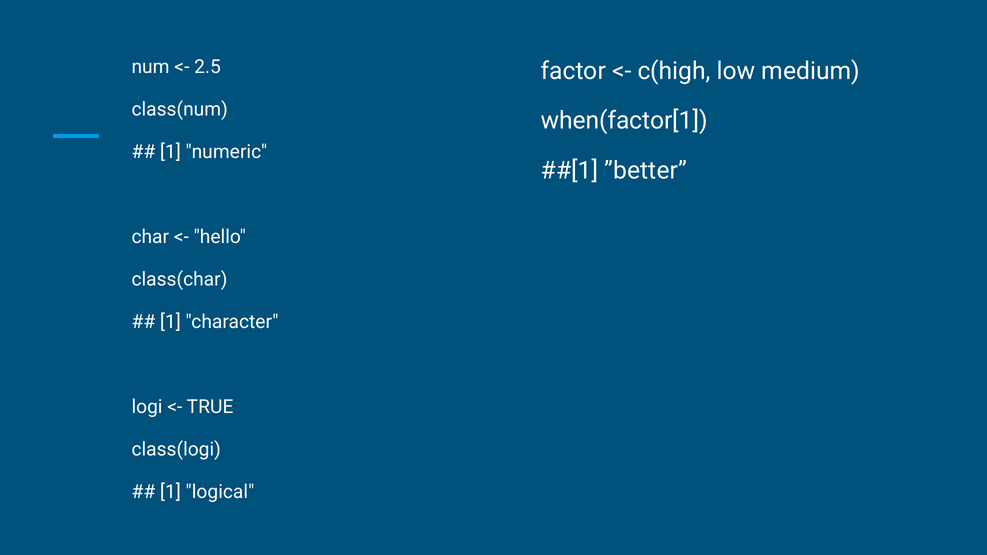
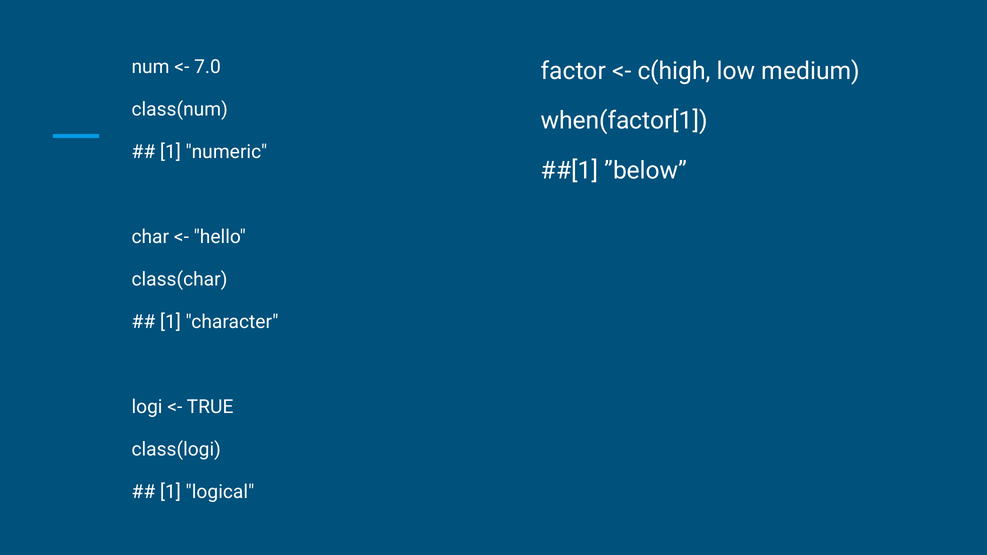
2.5: 2.5 -> 7.0 (207, 67)
”better: ”better -> ”below (646, 170)
